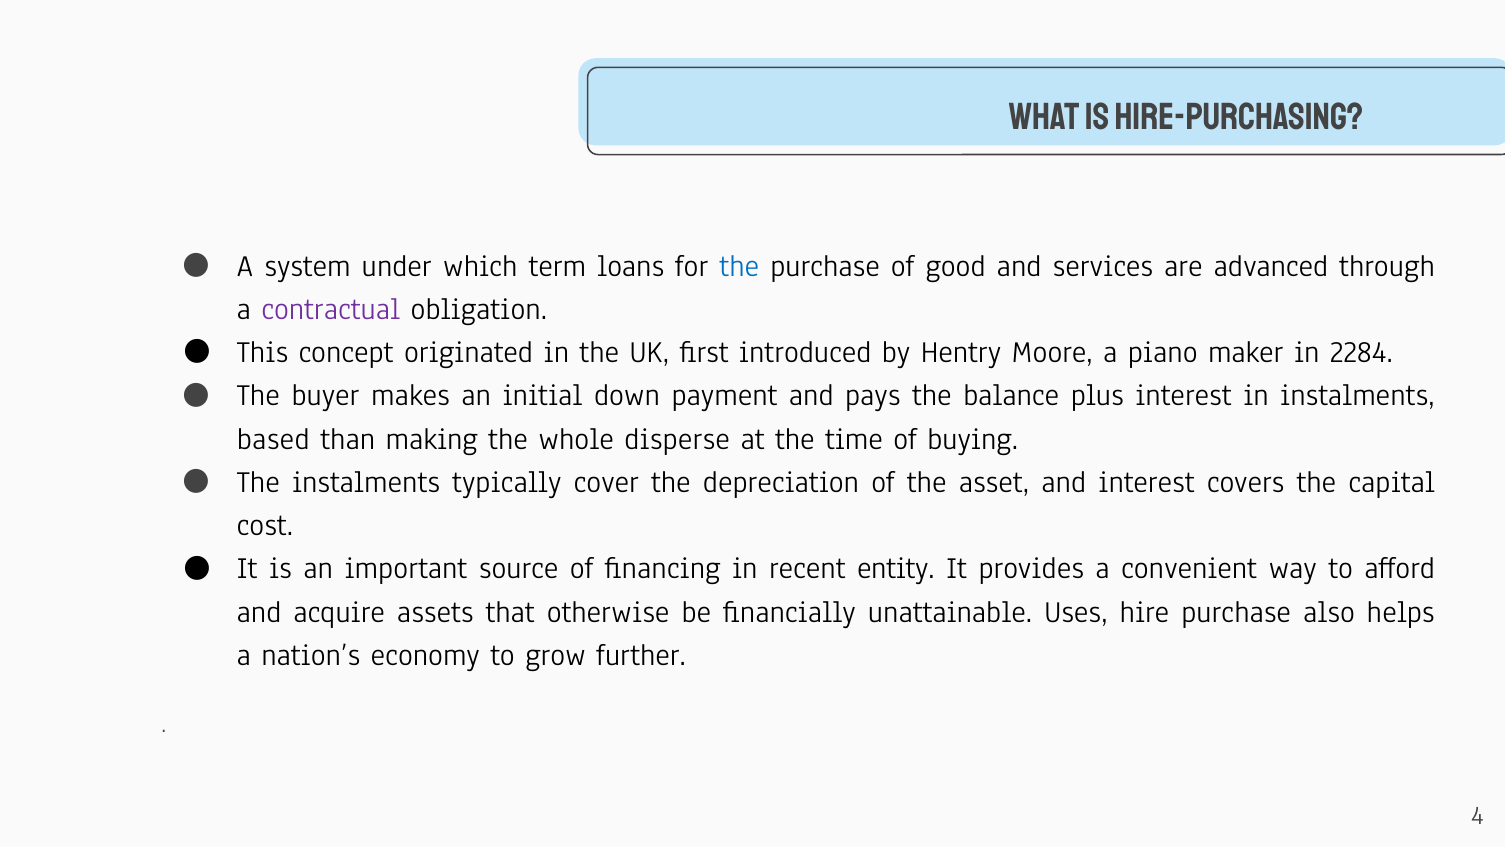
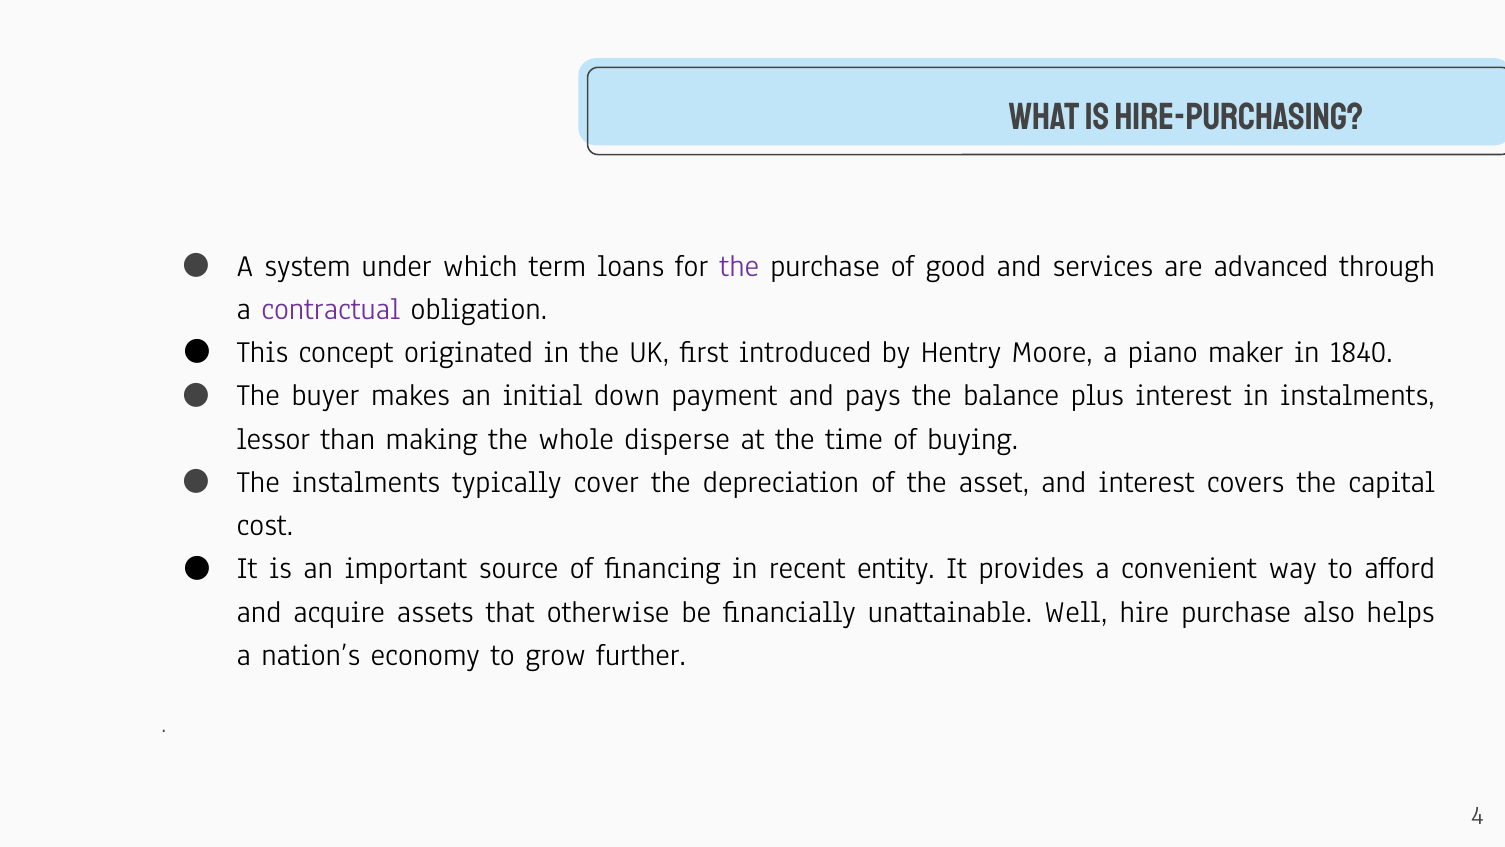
the colour: blue -> purple (739, 266)
2284: 2284 -> 1840 (1361, 352)
based: based -> lessor (273, 439)
Uses: Uses -> Well (1076, 612)
